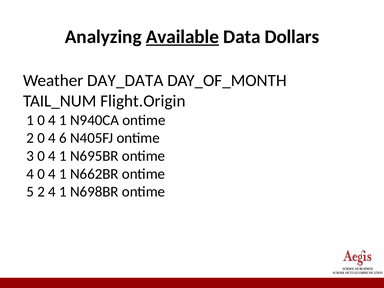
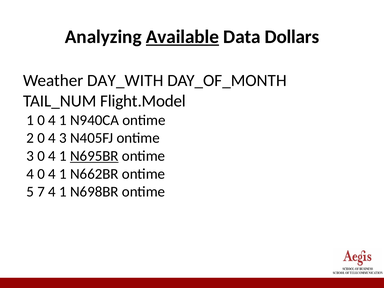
DAY_DATA: DAY_DATA -> DAY_WITH (125, 81)
Flight.Origin: Flight.Origin -> Flight.Model (143, 101)
4 6: 6 -> 3 (63, 138)
N695BR underline: none -> present (94, 156)
5 2: 2 -> 7 (41, 192)
